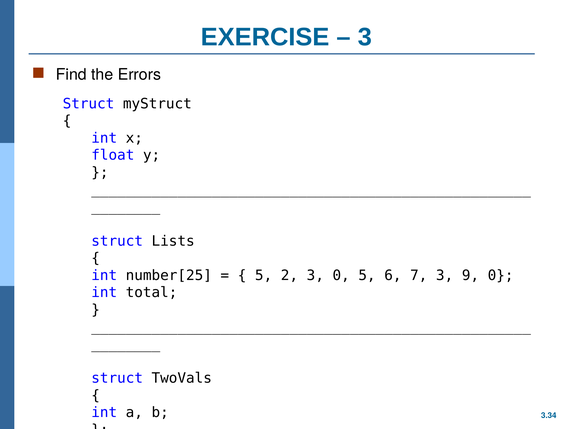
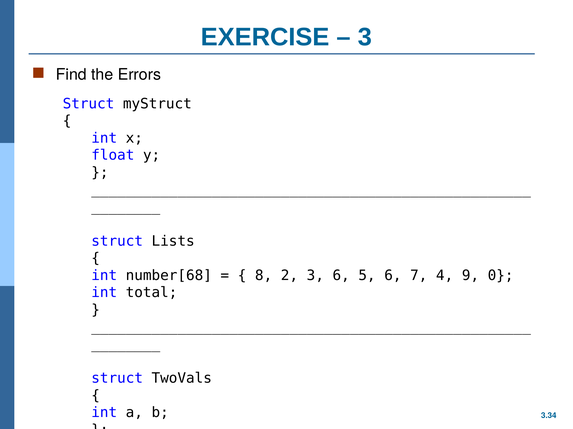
number[25: number[25 -> number[68 (169, 276)
5: 5 -> 8 (264, 276)
3 0: 0 -> 6 (341, 276)
7 3: 3 -> 4 (445, 276)
